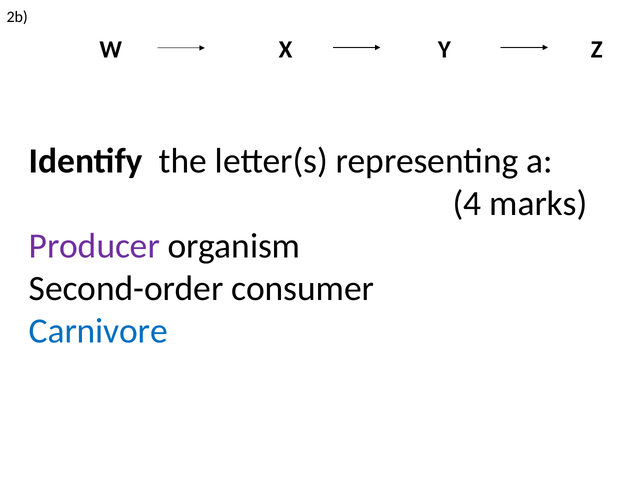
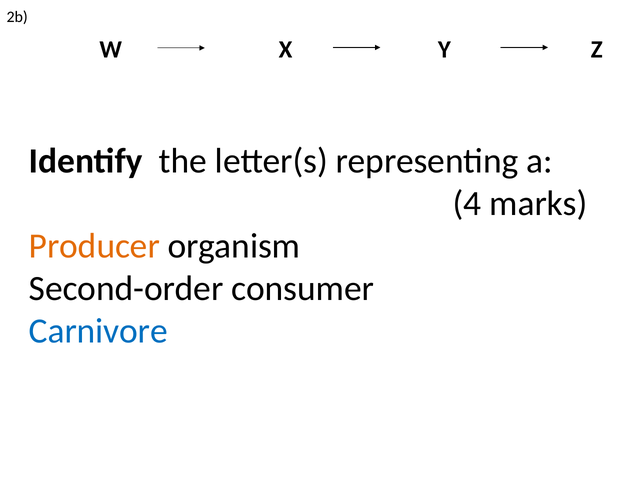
Producer colour: purple -> orange (94, 246)
